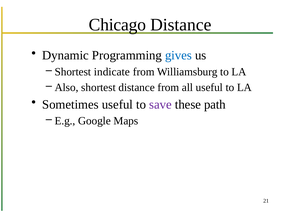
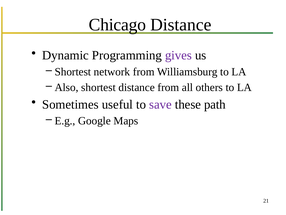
gives colour: blue -> purple (178, 55)
indicate: indicate -> network (112, 72)
all useful: useful -> others (209, 87)
